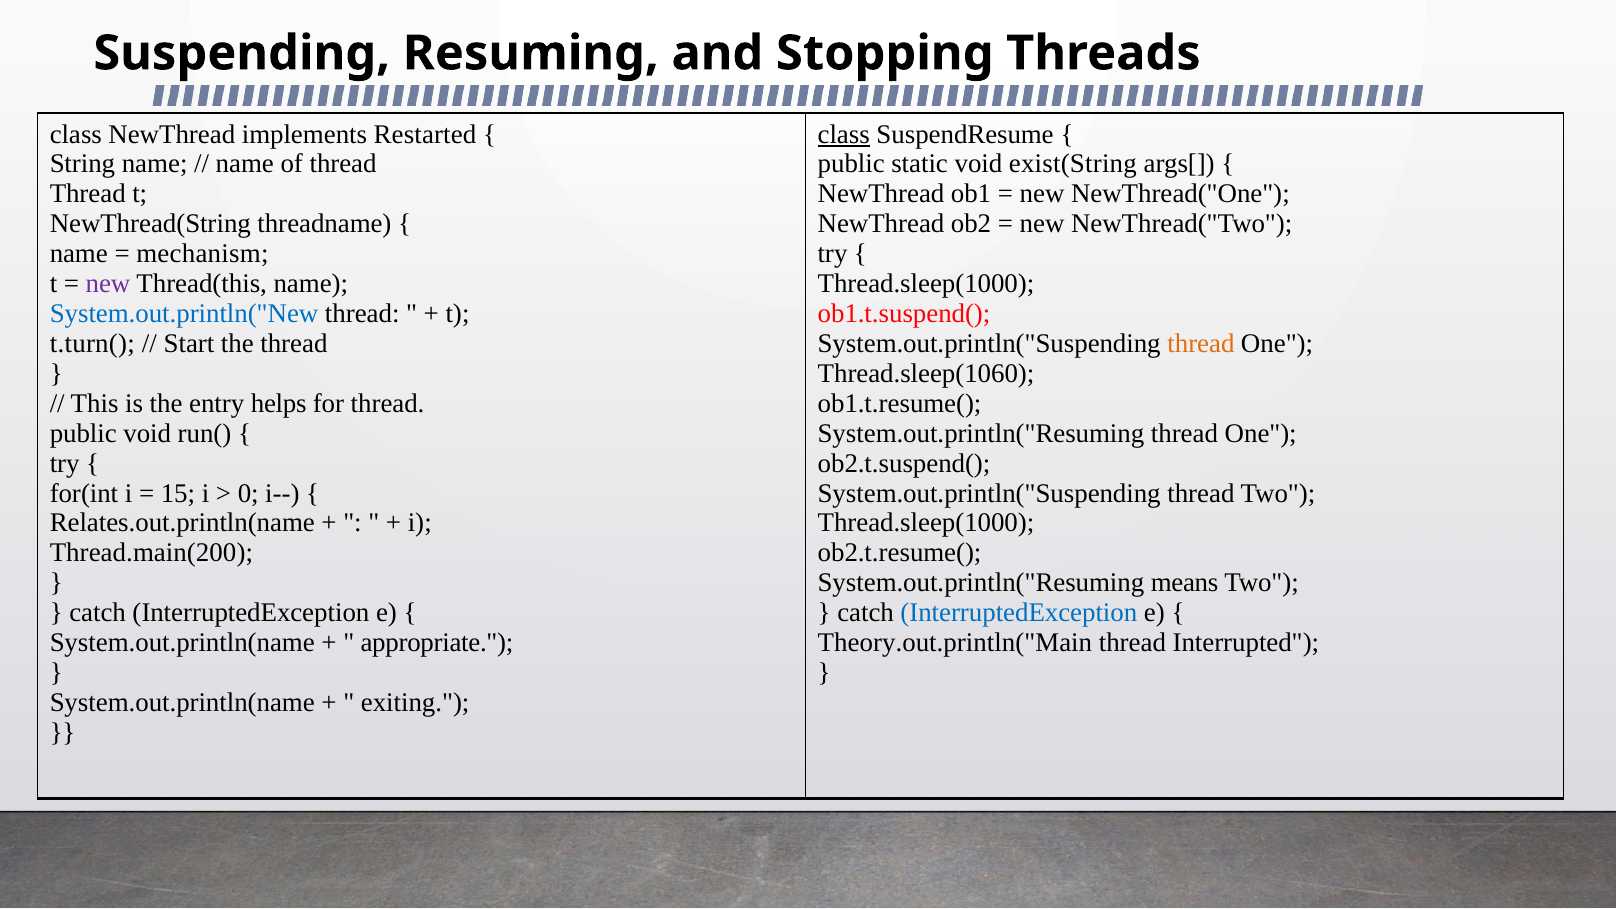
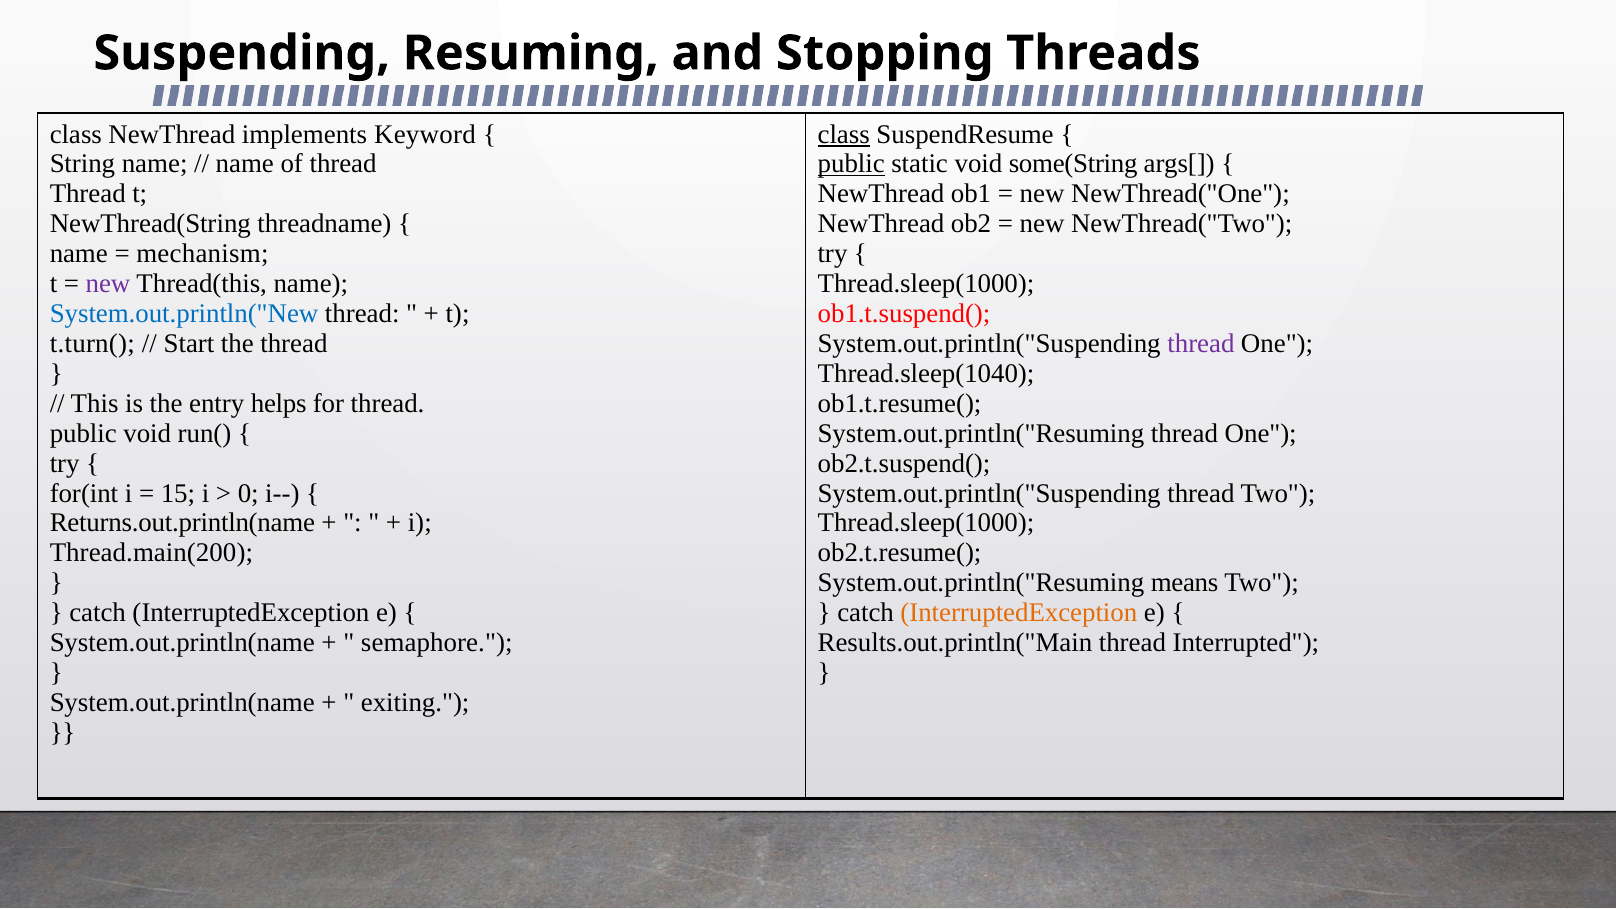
Restarted: Restarted -> Keyword (425, 134)
public underline: none -> present (851, 164)
exist(String: exist(String -> some(String (1073, 164)
thread colour: orange -> purple (1201, 344)
Thread.sleep(1060: Thread.sleep(1060 -> Thread.sleep(1040 (926, 374)
Relates.out.println(name: Relates.out.println(name -> Returns.out.println(name (182, 523)
InterruptedException colour: blue -> orange (1019, 613)
appropriate: appropriate -> semaphore (437, 643)
Theory.out.println("Main: Theory.out.println("Main -> Results.out.println("Main (955, 643)
